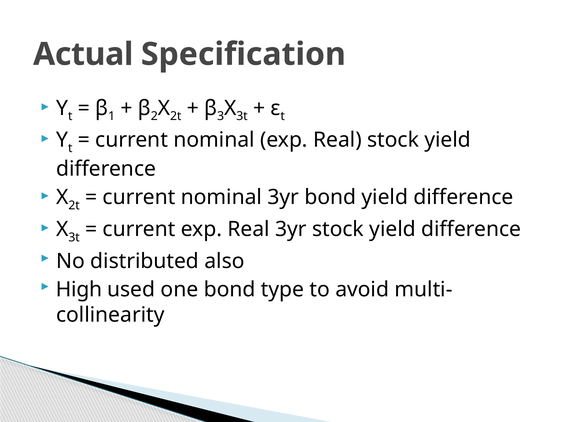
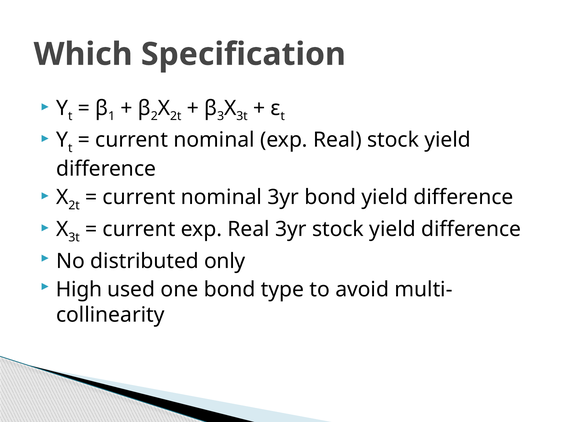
Actual: Actual -> Which (83, 54)
also: also -> only (225, 261)
